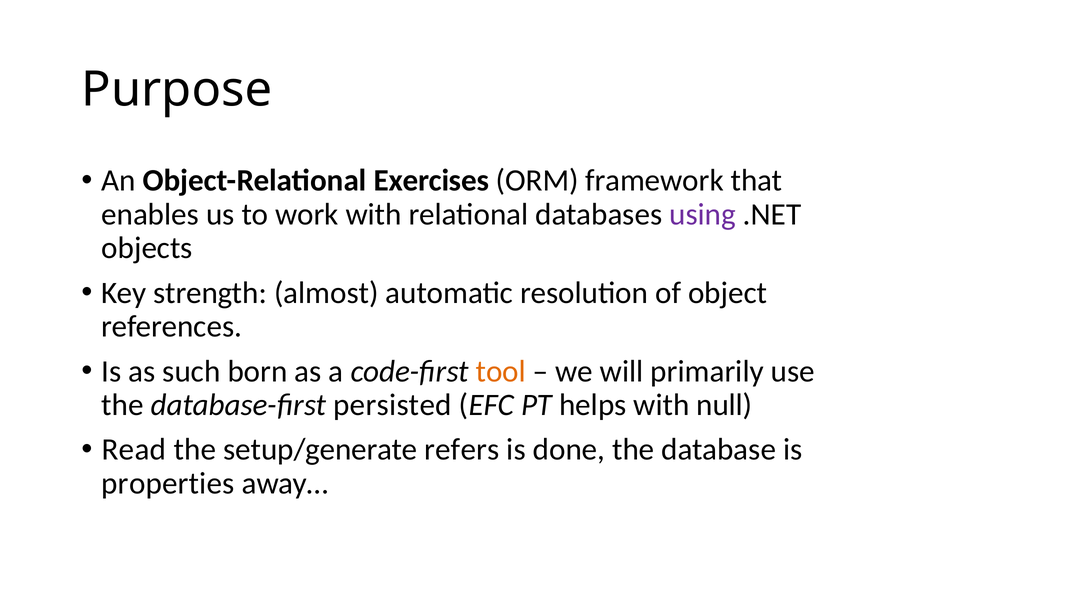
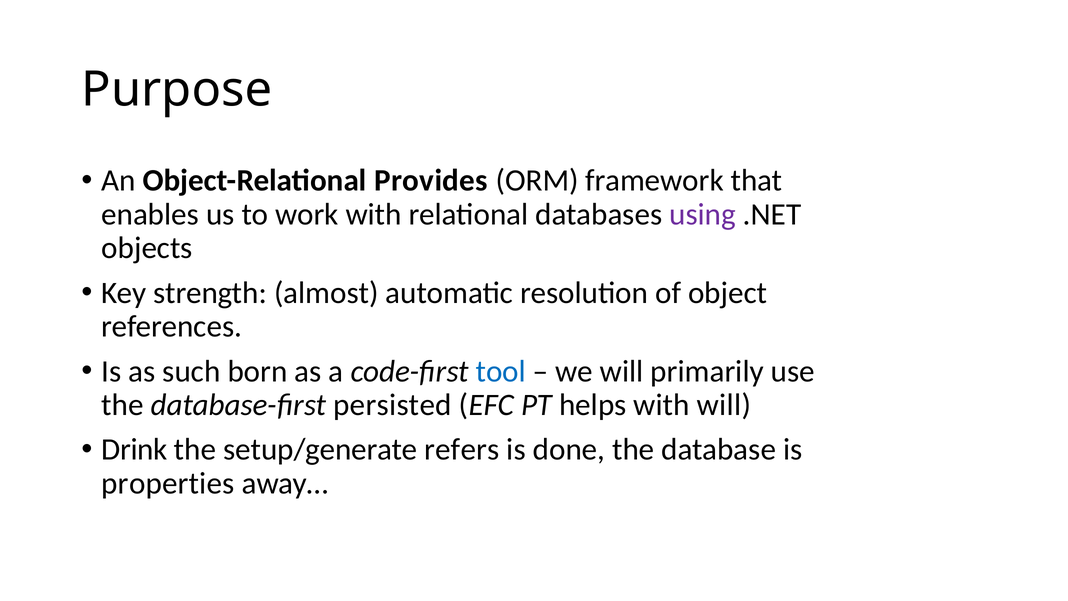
Exercises: Exercises -> Provides (431, 181)
tool colour: orange -> blue (501, 371)
with null: null -> will (724, 405)
Read: Read -> Drink (134, 450)
